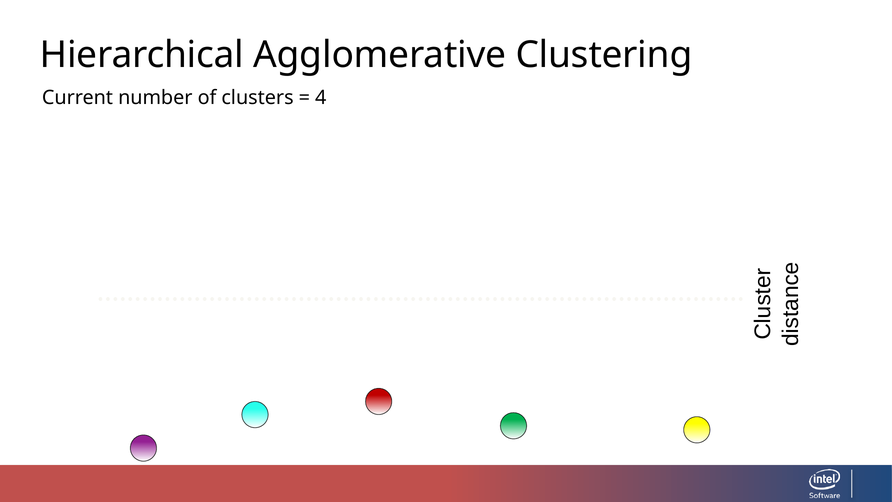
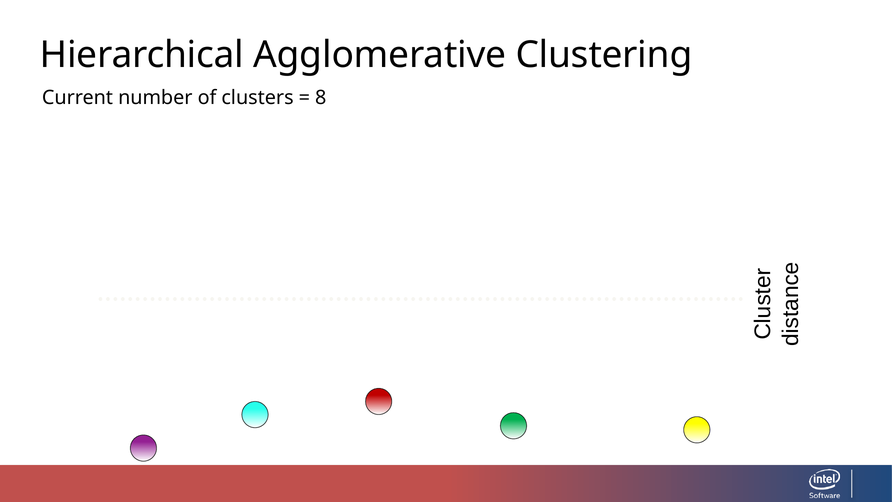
4: 4 -> 8 (321, 98)
